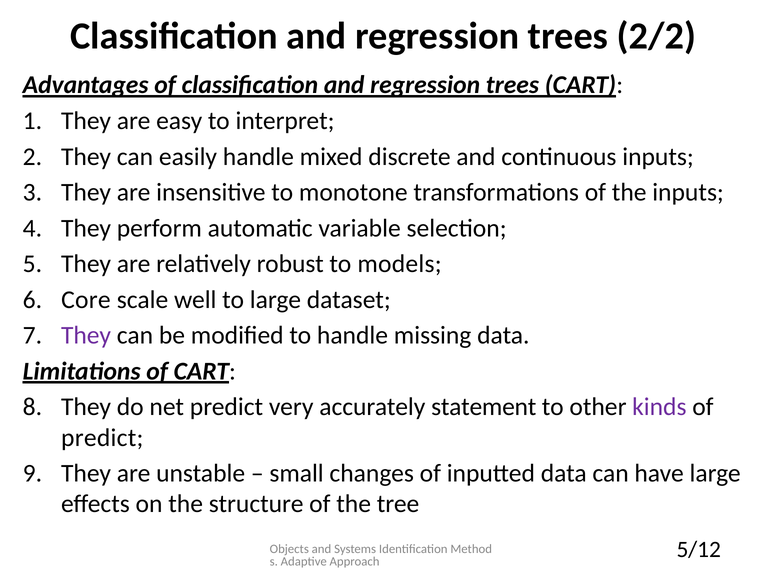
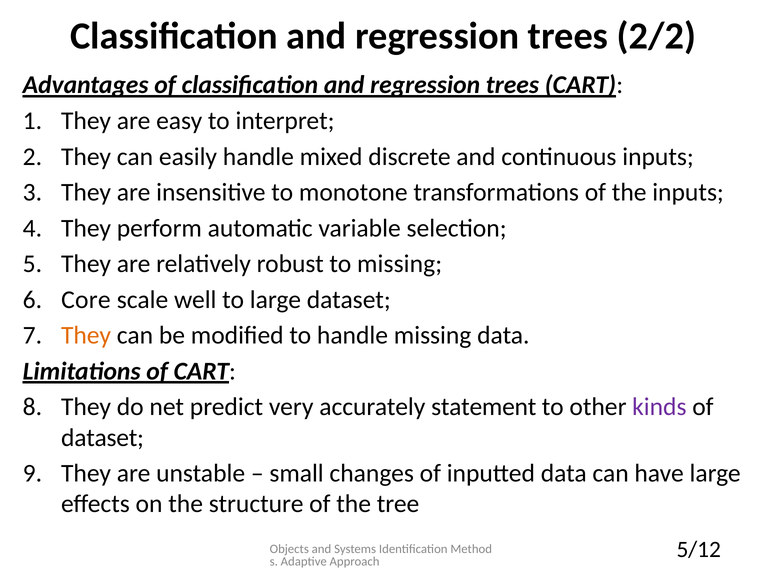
to models: models -> missing (400, 264)
They colour: purple -> orange (86, 336)
predict: predict -> dataset (103, 438)
